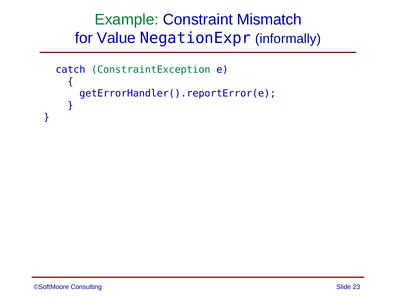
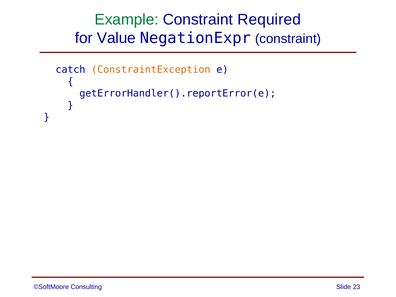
Mismatch: Mismatch -> Required (269, 20)
NegationExpr informally: informally -> constraint (288, 39)
ConstraintException colour: green -> orange (151, 70)
